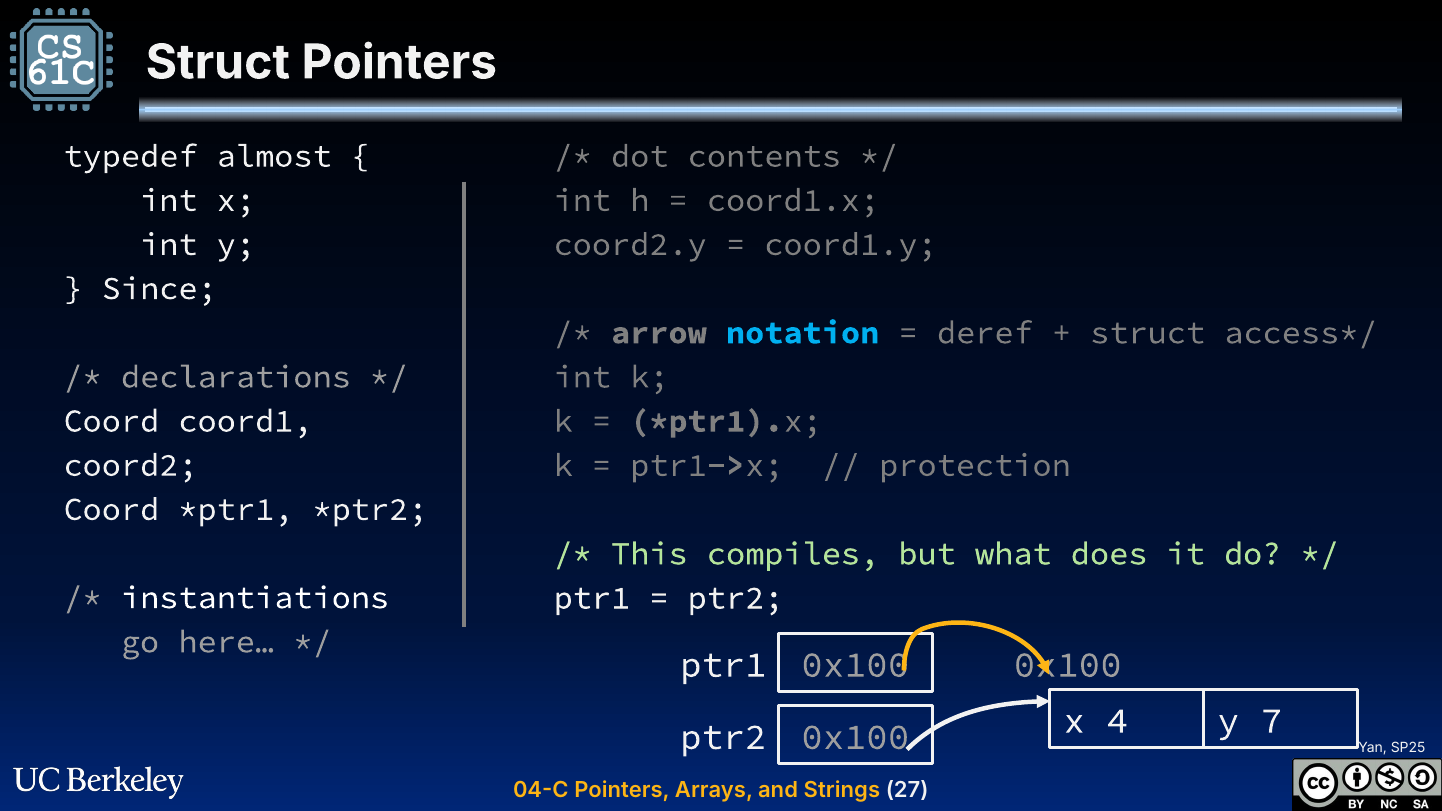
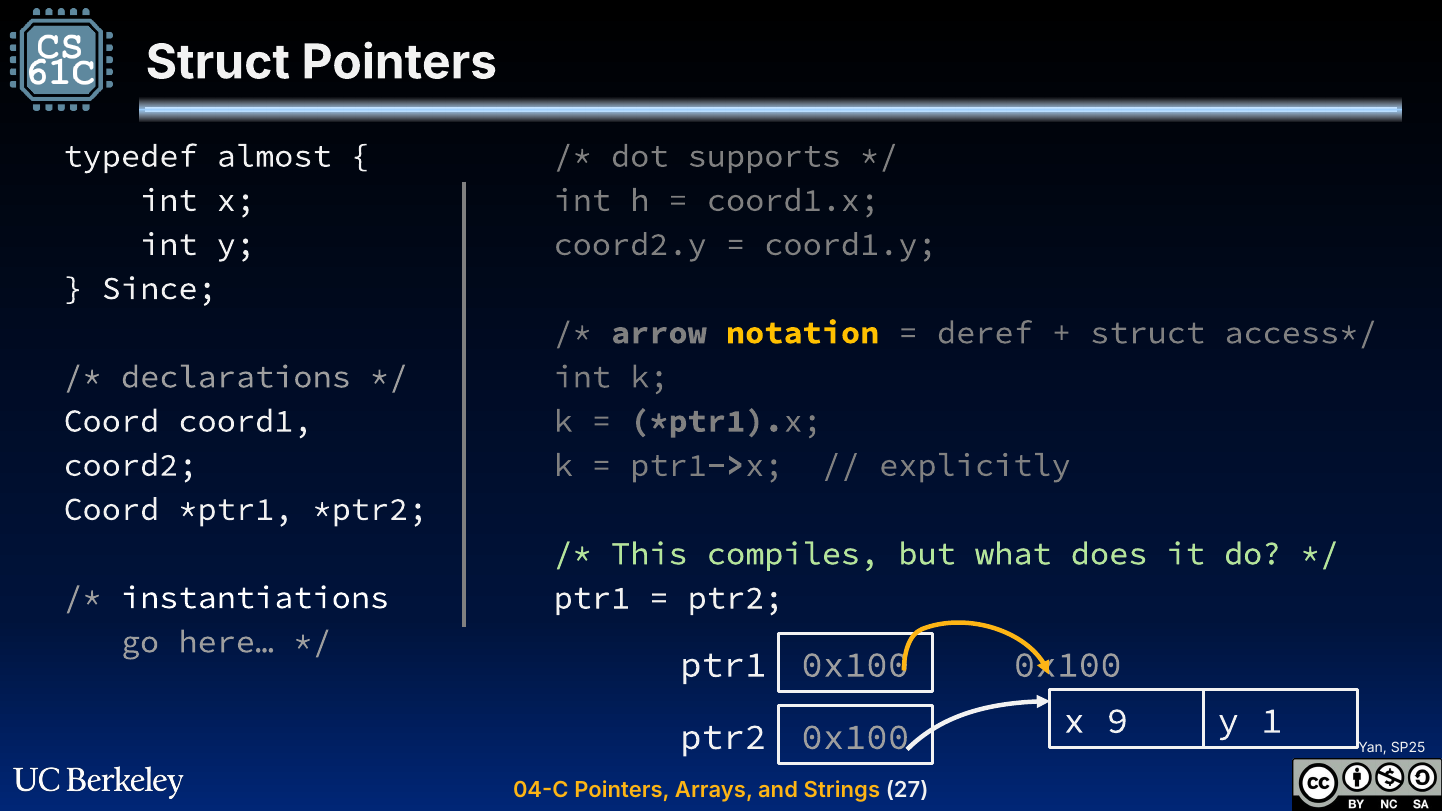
contents: contents -> supports (764, 156)
notation colour: light blue -> yellow (803, 333)
protection: protection -> explicitly (975, 465)
4: 4 -> 9 (1118, 721)
7: 7 -> 1 (1272, 721)
